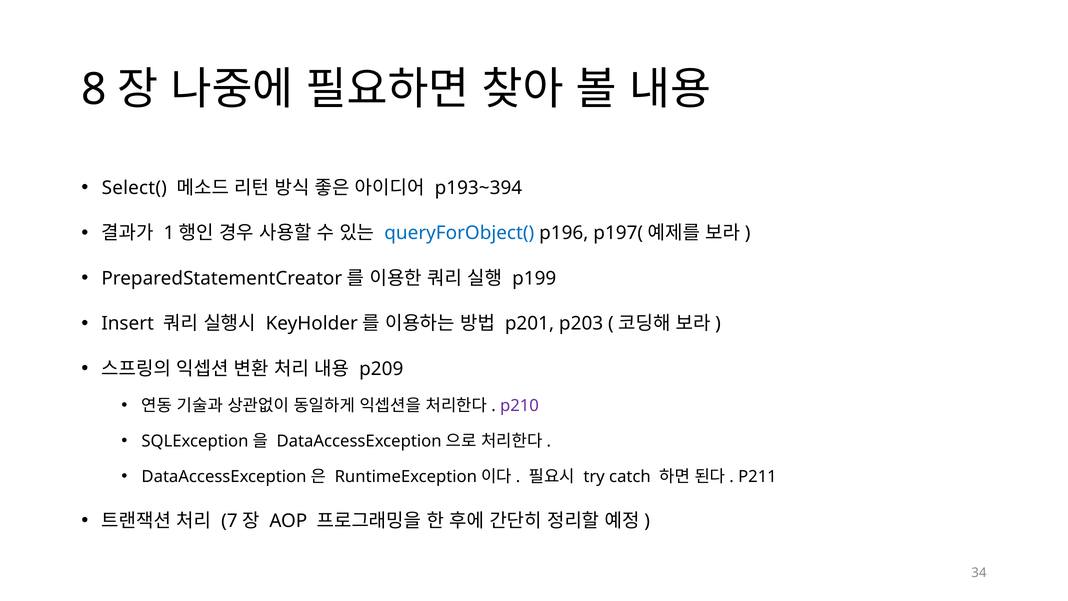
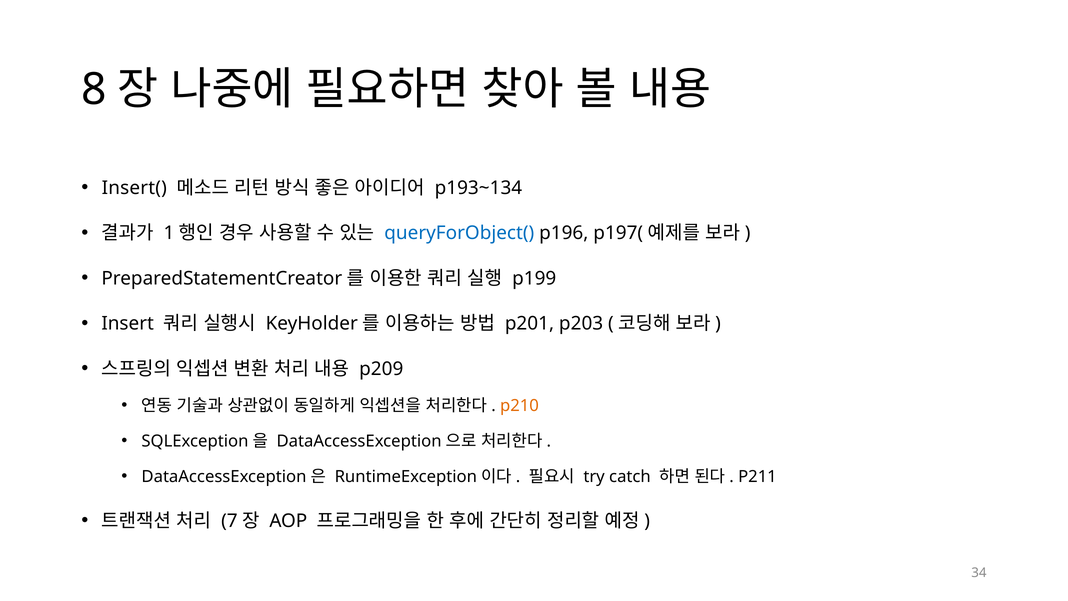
Select(: Select( -> Insert( (134, 188)
p193~394: p193~394 -> p193~134 (478, 188)
p210 colour: purple -> orange (519, 405)
